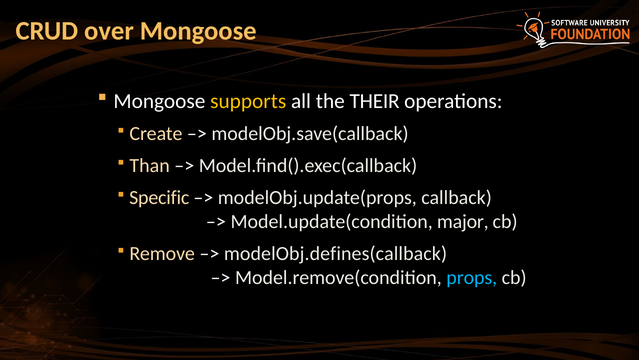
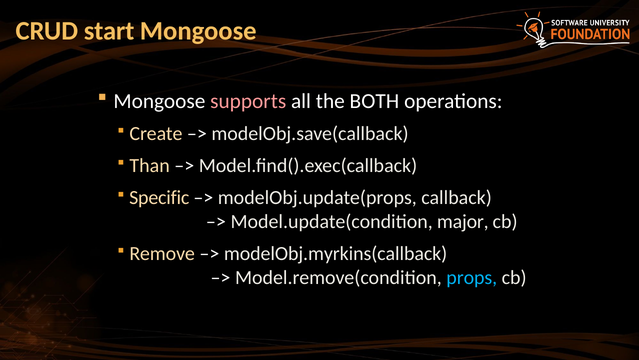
over: over -> start (109, 31)
supports colour: yellow -> pink (248, 101)
THEIR: THEIR -> BOTH (374, 101)
modelObj.defines(callback: modelObj.defines(callback -> modelObj.myrkins(callback (336, 253)
